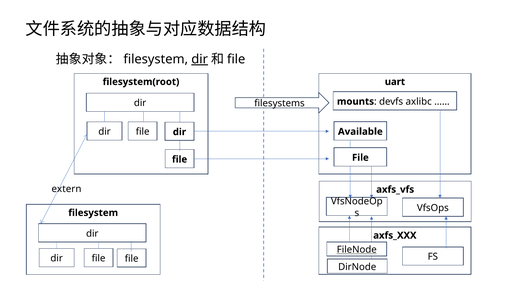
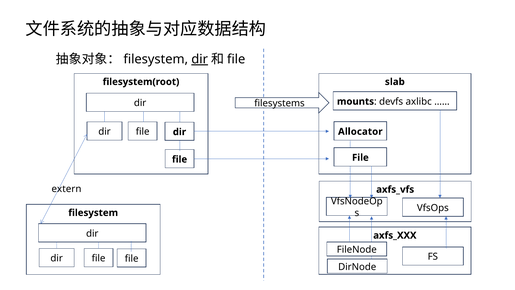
uart: uart -> slab (395, 82)
Available: Available -> Allocator (360, 131)
FileNode underline: present -> none (357, 249)
